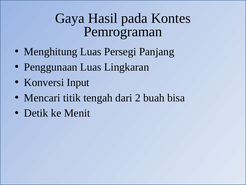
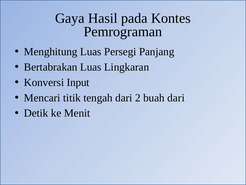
Penggunaan: Penggunaan -> Bertabrakan (51, 67)
buah bisa: bisa -> dari (176, 98)
